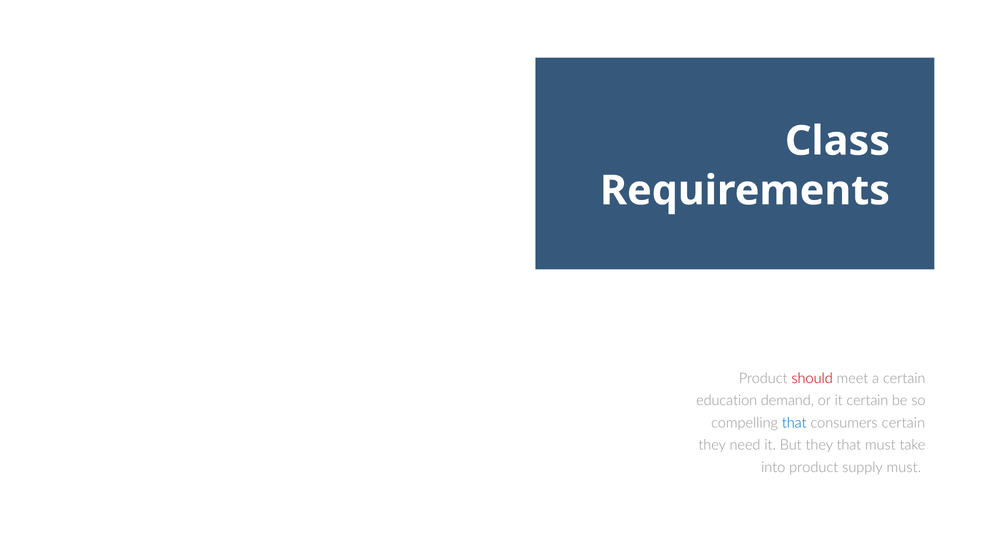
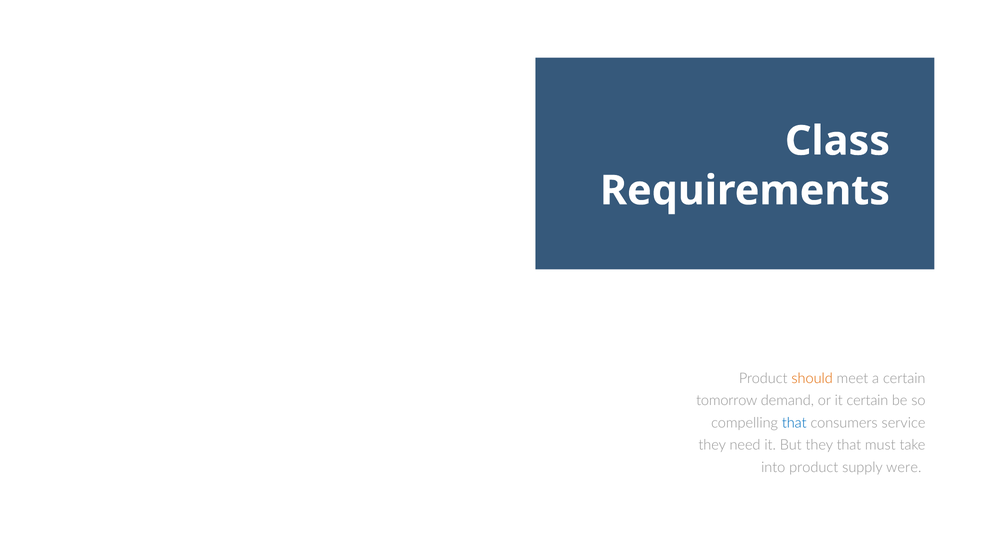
should colour: red -> orange (812, 379)
education: education -> tomorrow (727, 401)
consumers certain: certain -> service (904, 423)
supply must: must -> were (904, 467)
